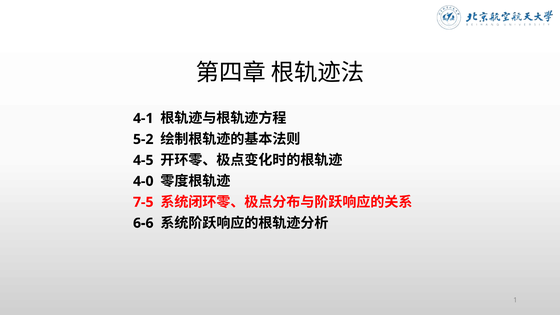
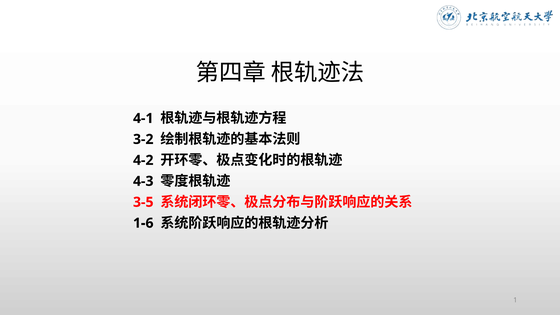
5-2: 5-2 -> 3-2 (143, 139)
4-5: 4-5 -> 4-2 (143, 160)
4-0: 4-0 -> 4-3 (143, 181)
7-5: 7-5 -> 3-5 (143, 202)
6-6: 6-6 -> 1-6 (143, 223)
